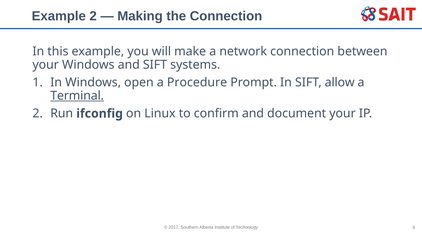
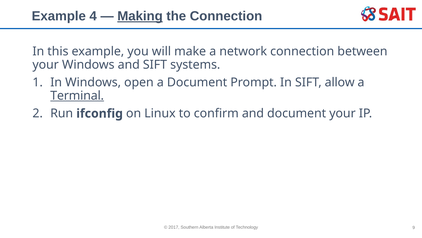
Example 2: 2 -> 4 (93, 16)
Making underline: none -> present (140, 16)
a Procedure: Procedure -> Document (197, 82)
